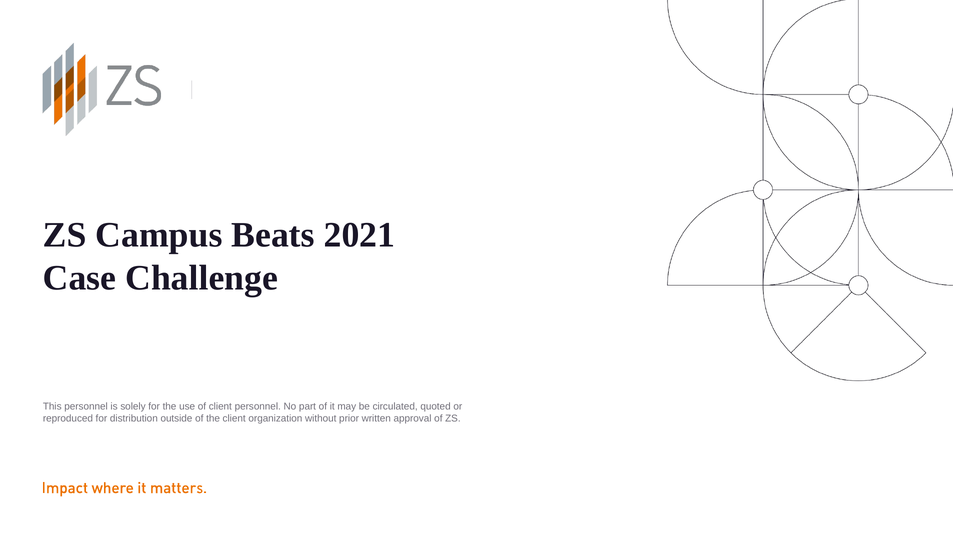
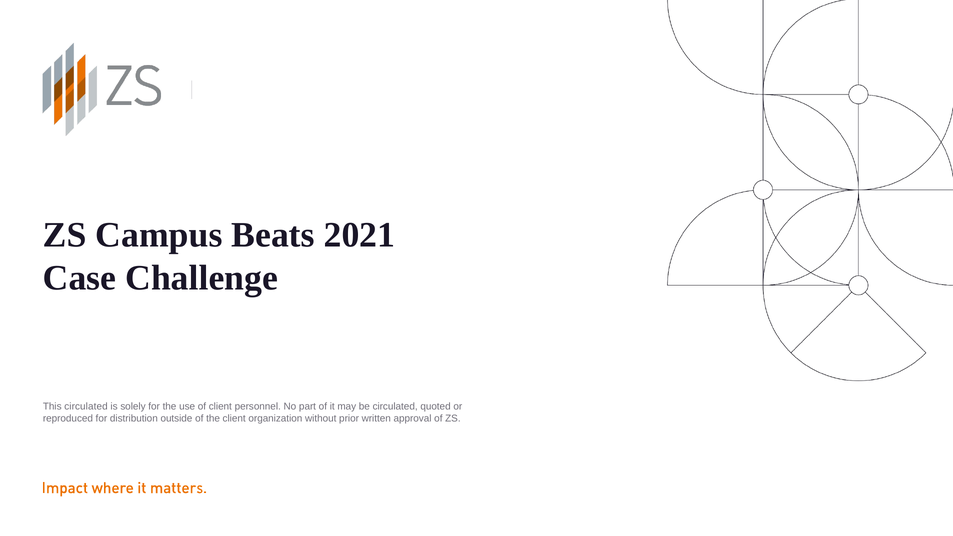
This personnel: personnel -> circulated (86, 406)
